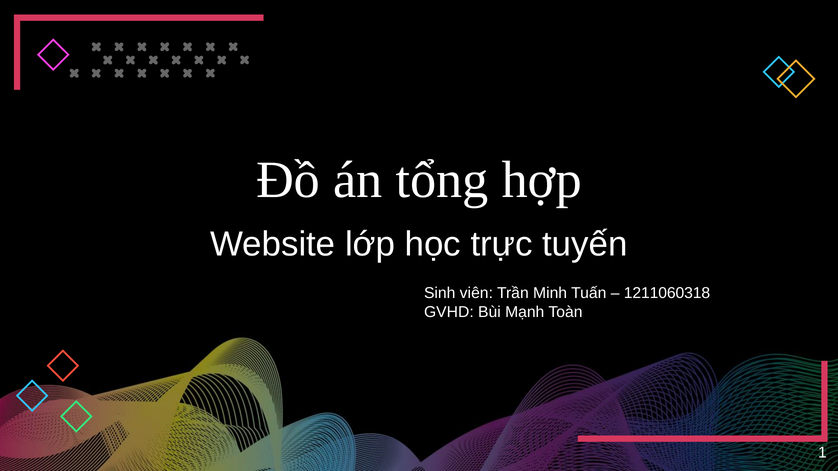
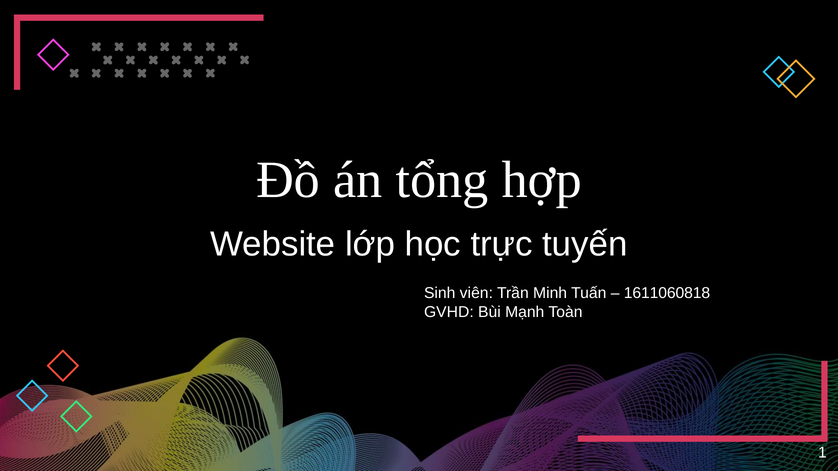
1211060318: 1211060318 -> 1611060818 (667, 294)
